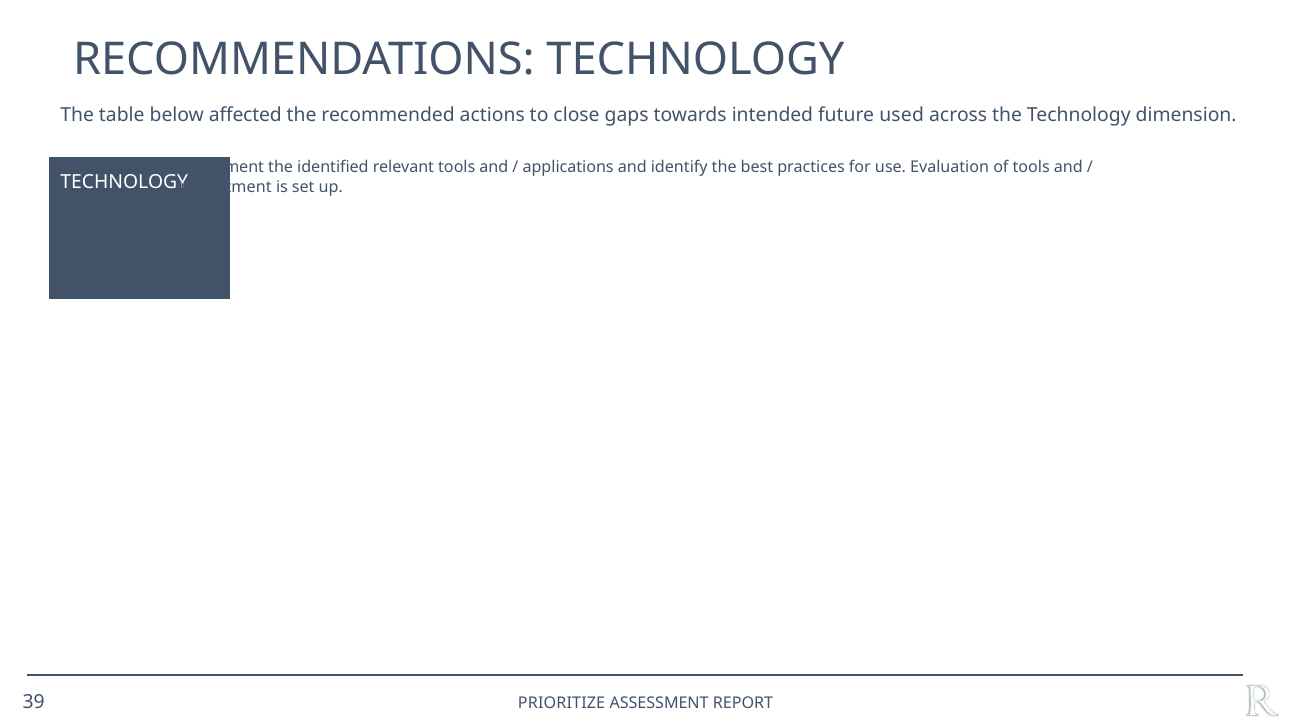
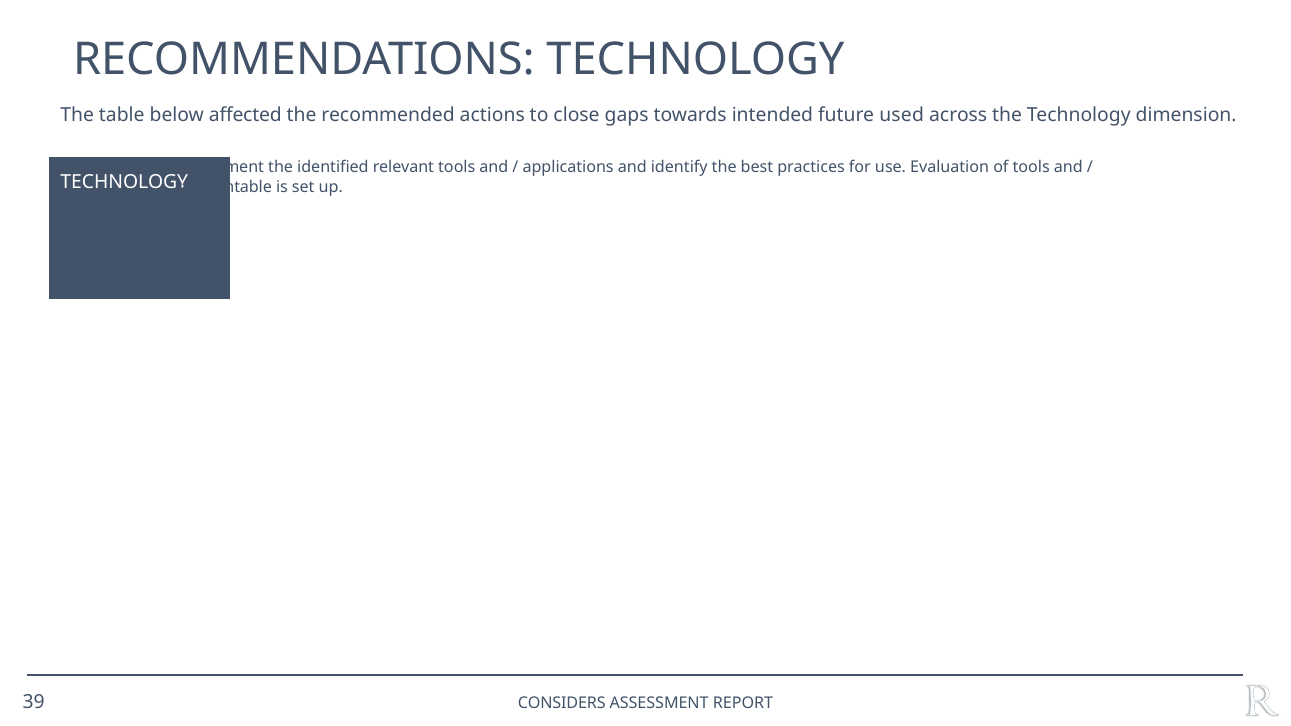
recruitment: recruitment -> accountable (226, 187)
PRIORITIZE: PRIORITIZE -> CONSIDERS (562, 704)
